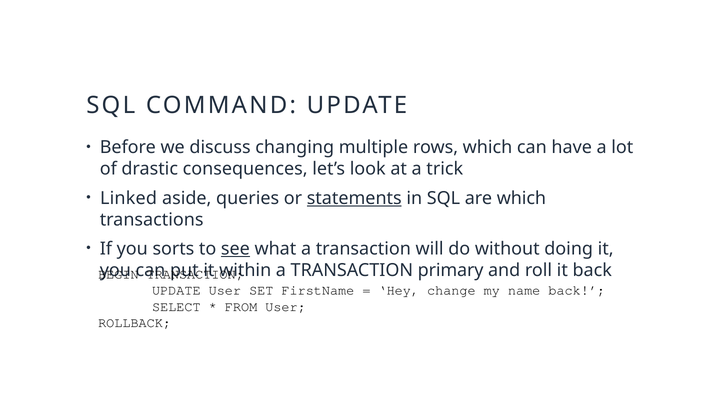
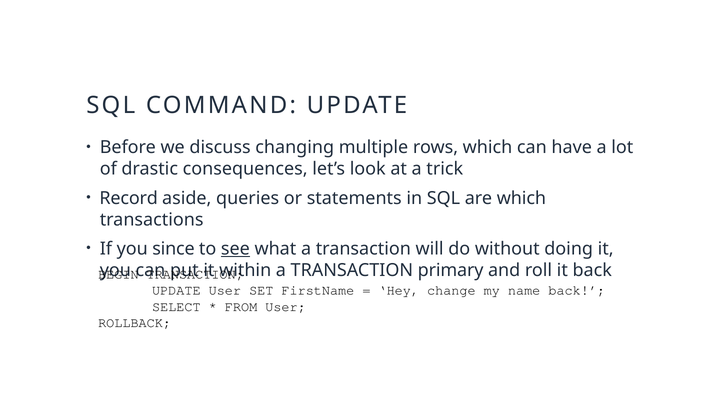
Linked: Linked -> Record (129, 198)
statements underline: present -> none (354, 198)
sorts: sorts -> since (173, 249)
